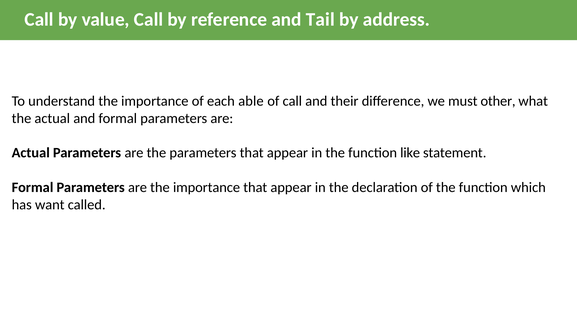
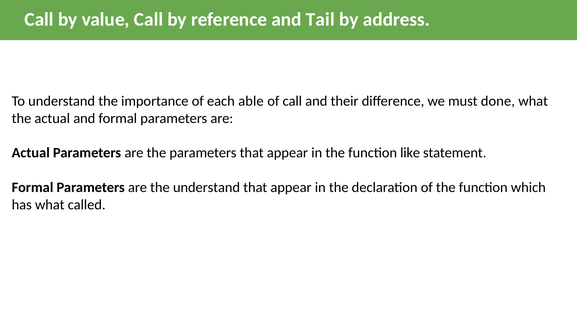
other: other -> done (498, 101)
are the importance: importance -> understand (207, 188)
has want: want -> what (50, 205)
